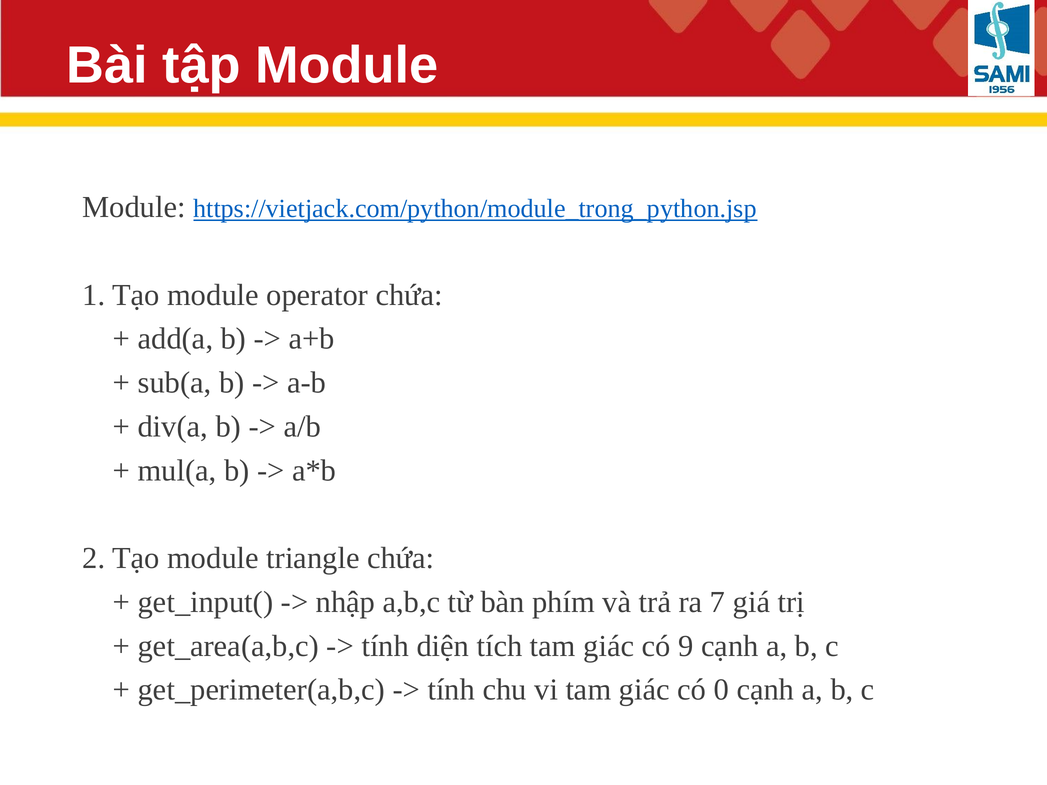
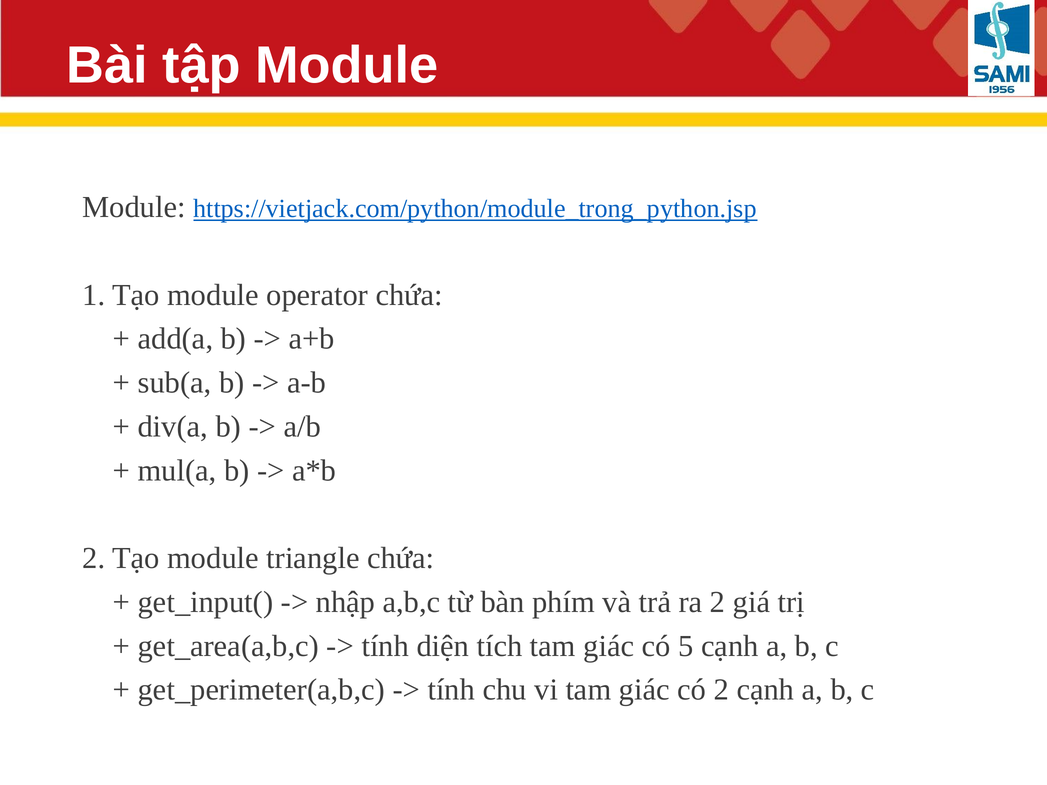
ra 7: 7 -> 2 (718, 602)
9: 9 -> 5 (686, 646)
có 0: 0 -> 2 (721, 690)
